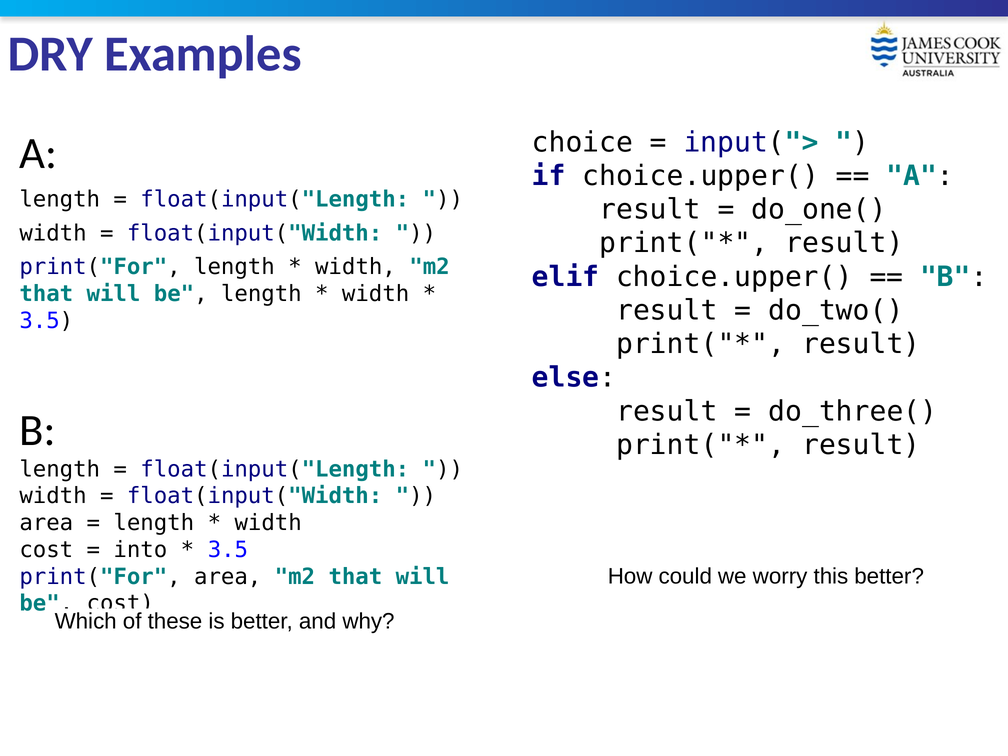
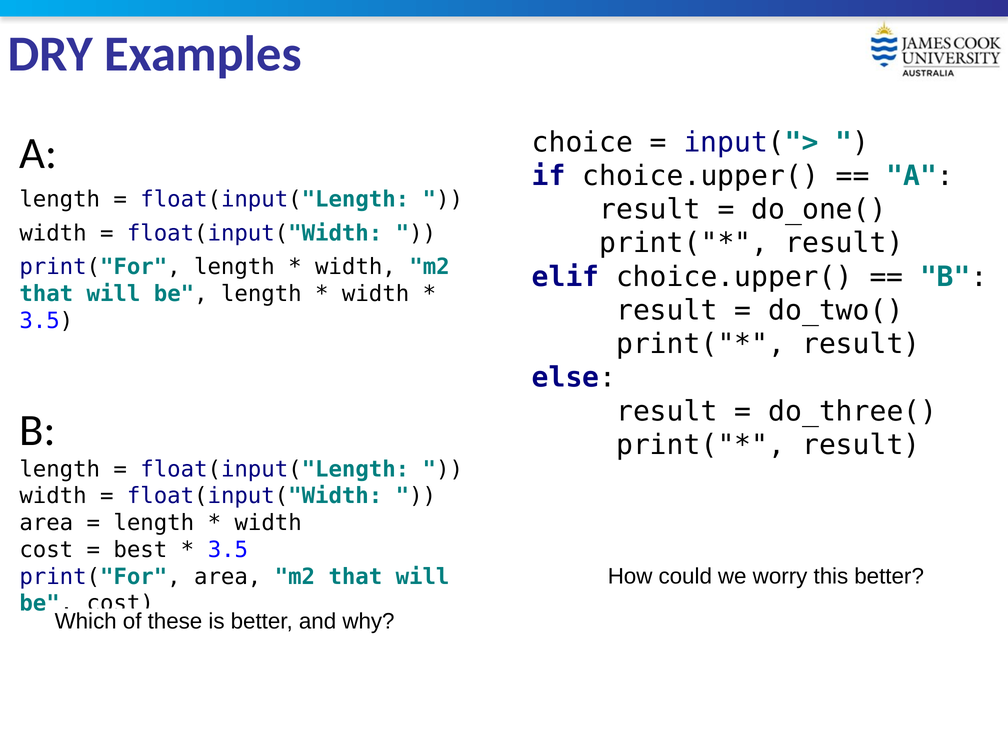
into: into -> best (140, 550)
